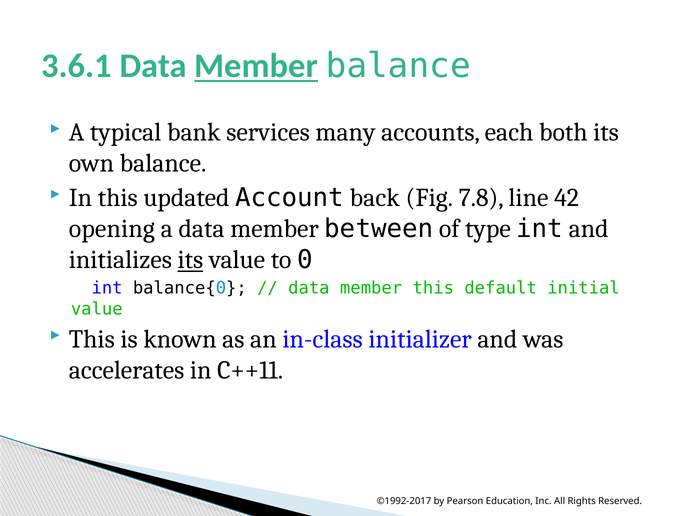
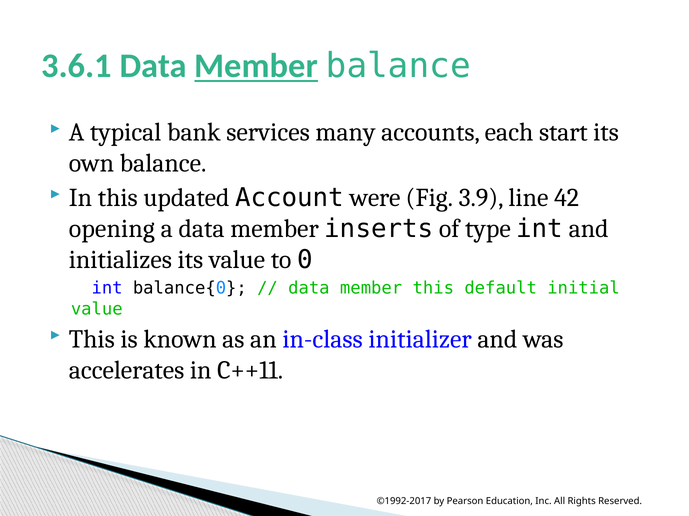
both: both -> start (563, 132)
back: back -> were (375, 198)
7.8: 7.8 -> 3.9 (481, 198)
between: between -> inserts (379, 229)
its underline: present -> none (190, 260)
